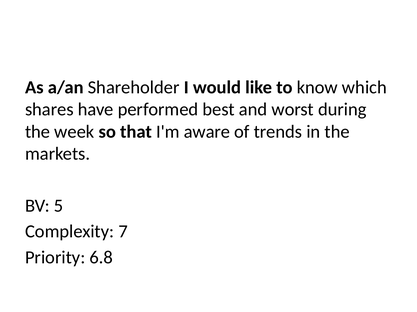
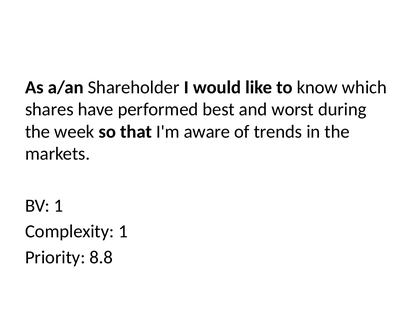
BV 5: 5 -> 1 (59, 206)
Complexity 7: 7 -> 1 (123, 232)
6.8: 6.8 -> 8.8 (101, 258)
